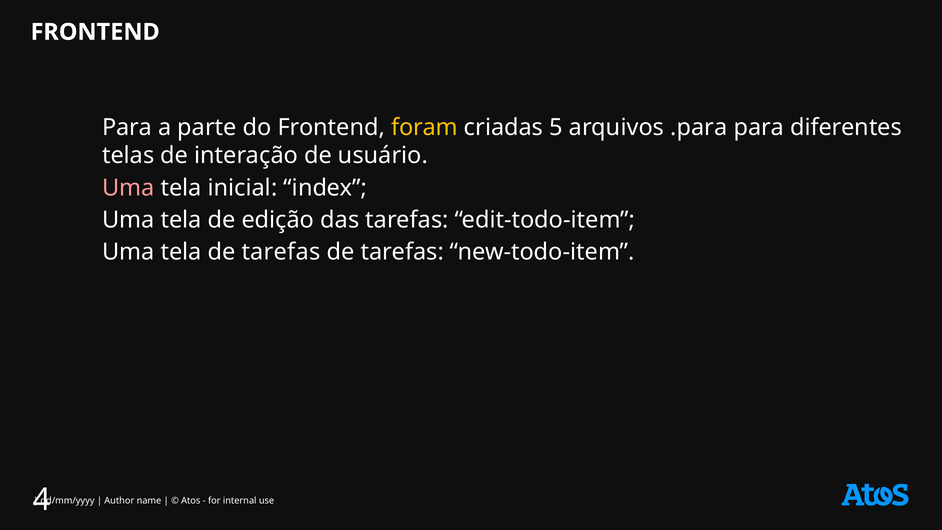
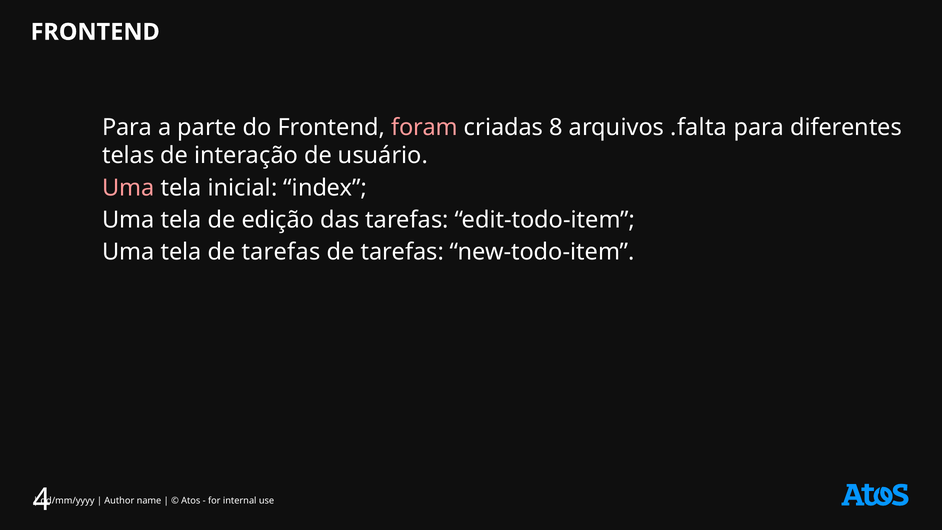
foram colour: yellow -> pink (424, 127)
5: 5 -> 8 (556, 127)
.para: .para -> .falta (699, 127)
